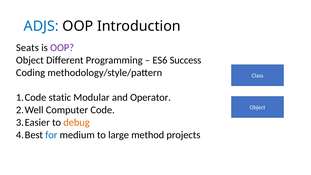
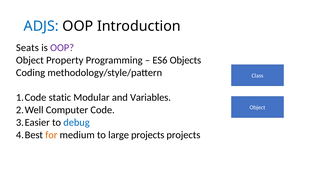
Different: Different -> Property (65, 60)
Success: Success -> Objects (185, 60)
Operator: Operator -> Variables (151, 97)
debug colour: orange -> blue (77, 122)
for colour: blue -> orange (51, 135)
large method: method -> projects (148, 135)
